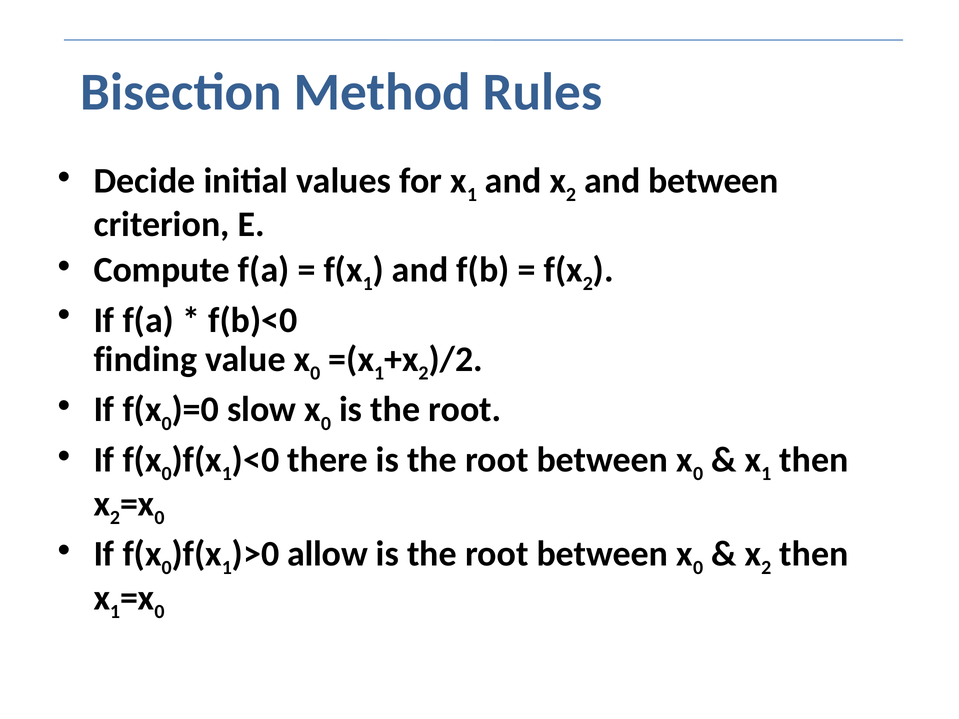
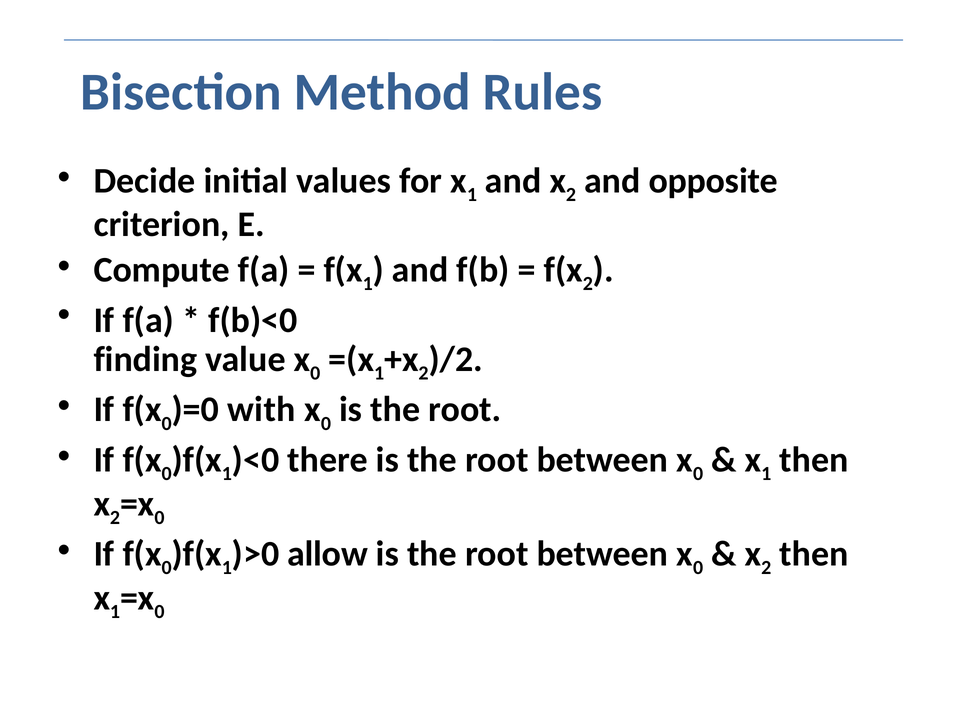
and between: between -> opposite (713, 181)
slow: slow -> with (262, 410)
